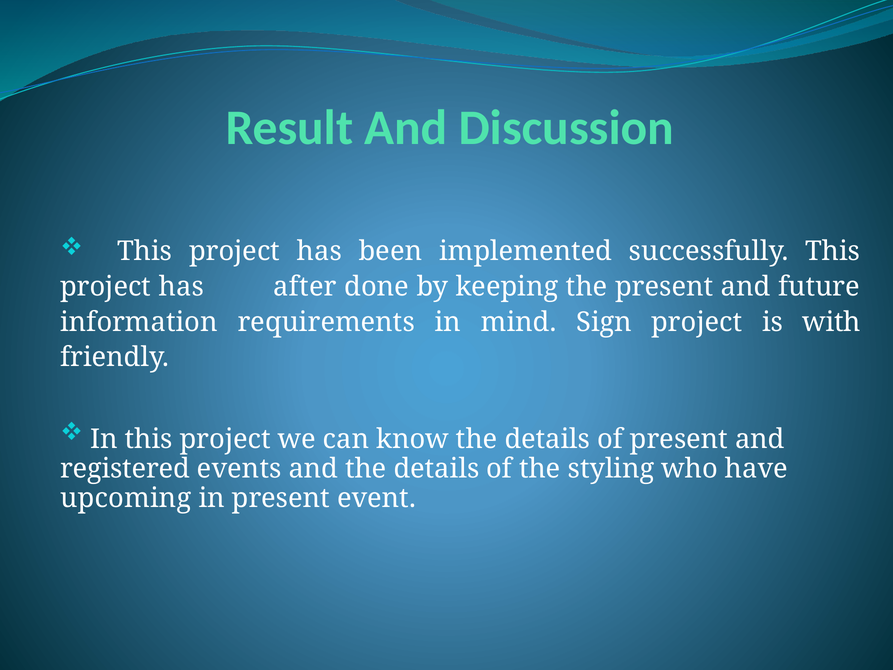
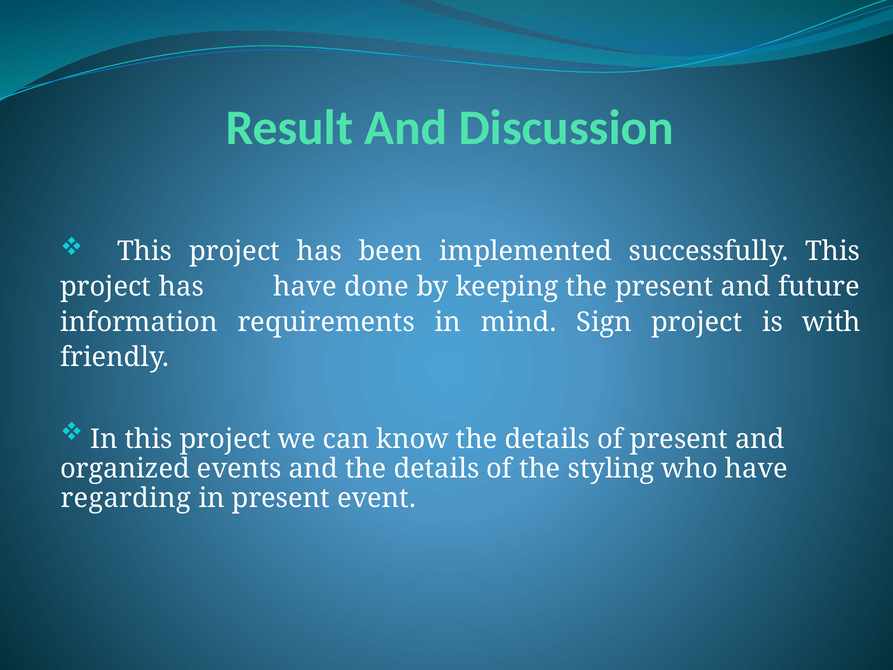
has after: after -> have (305, 287)
registered: registered -> organized (125, 469)
upcoming: upcoming -> regarding (126, 498)
